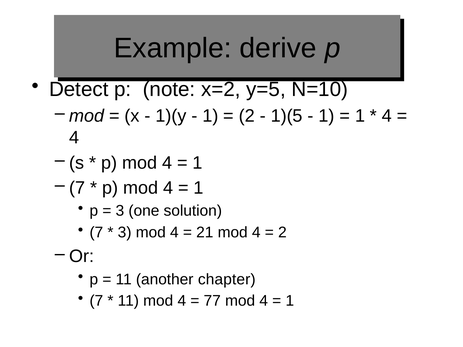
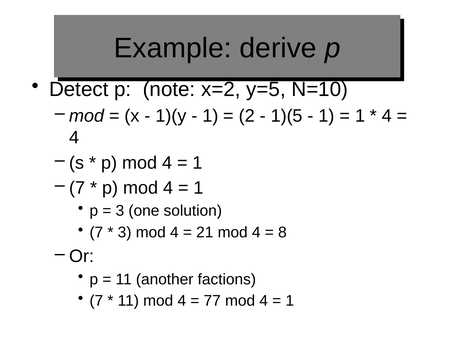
2: 2 -> 8 (282, 233)
chapter: chapter -> factions (227, 279)
